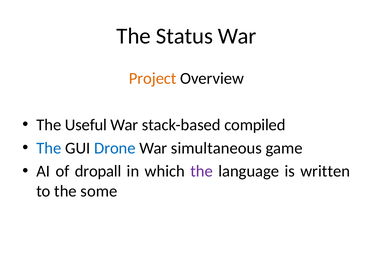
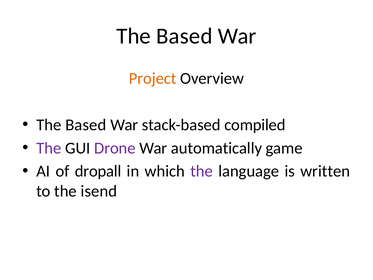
Status: Status -> Based (184, 36)
Useful: Useful -> Based (86, 125)
The colour: blue -> purple (49, 148)
Drone colour: blue -> purple (115, 148)
simultaneous: simultaneous -> automatically (216, 148)
some: some -> isend (99, 191)
